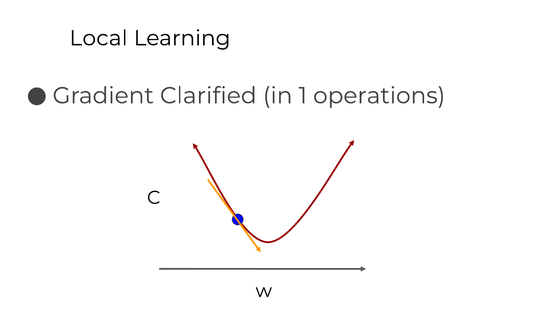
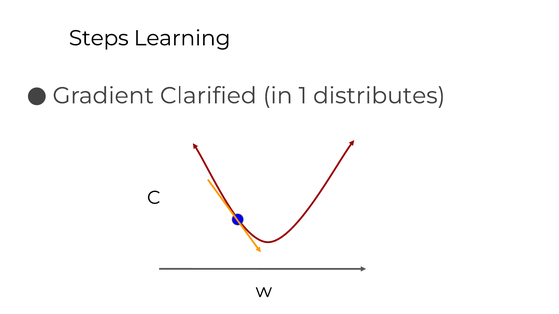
Local: Local -> Steps (99, 38)
operations: operations -> distributes (379, 96)
